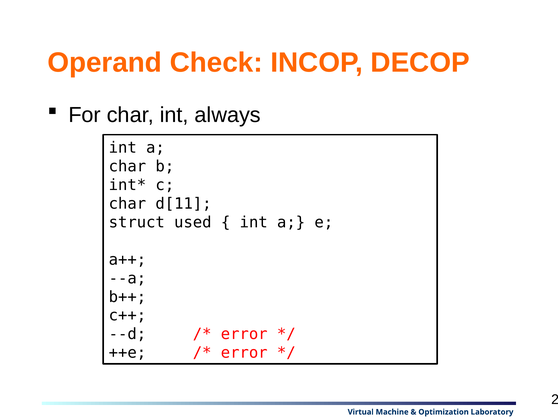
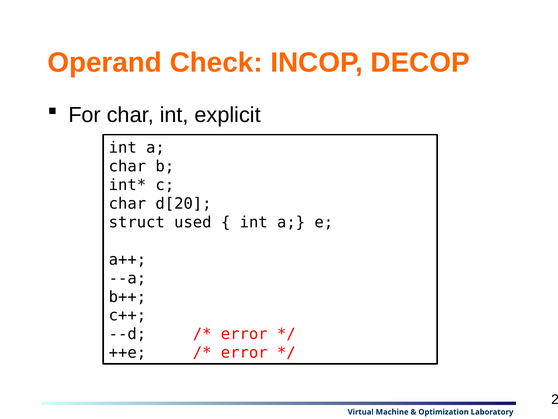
always: always -> explicit (228, 115)
d[11: d[11 -> d[20 (184, 203)
